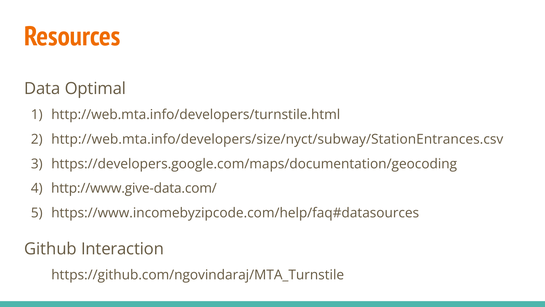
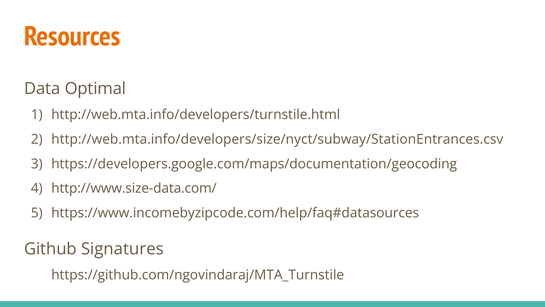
http://www.give-data.com/: http://www.give-data.com/ -> http://www.size-data.com/ (134, 188)
Interaction: Interaction -> Signatures (122, 249)
